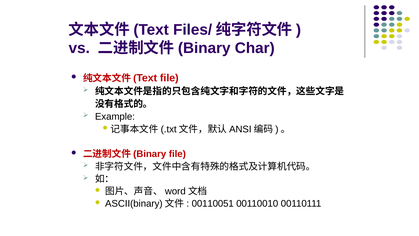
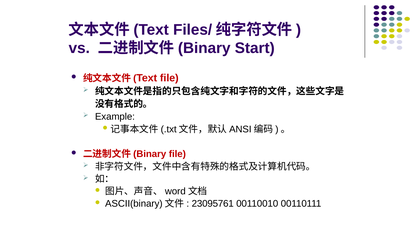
Char: Char -> Start (255, 48)
00110051: 00110051 -> 23095761 (213, 203)
